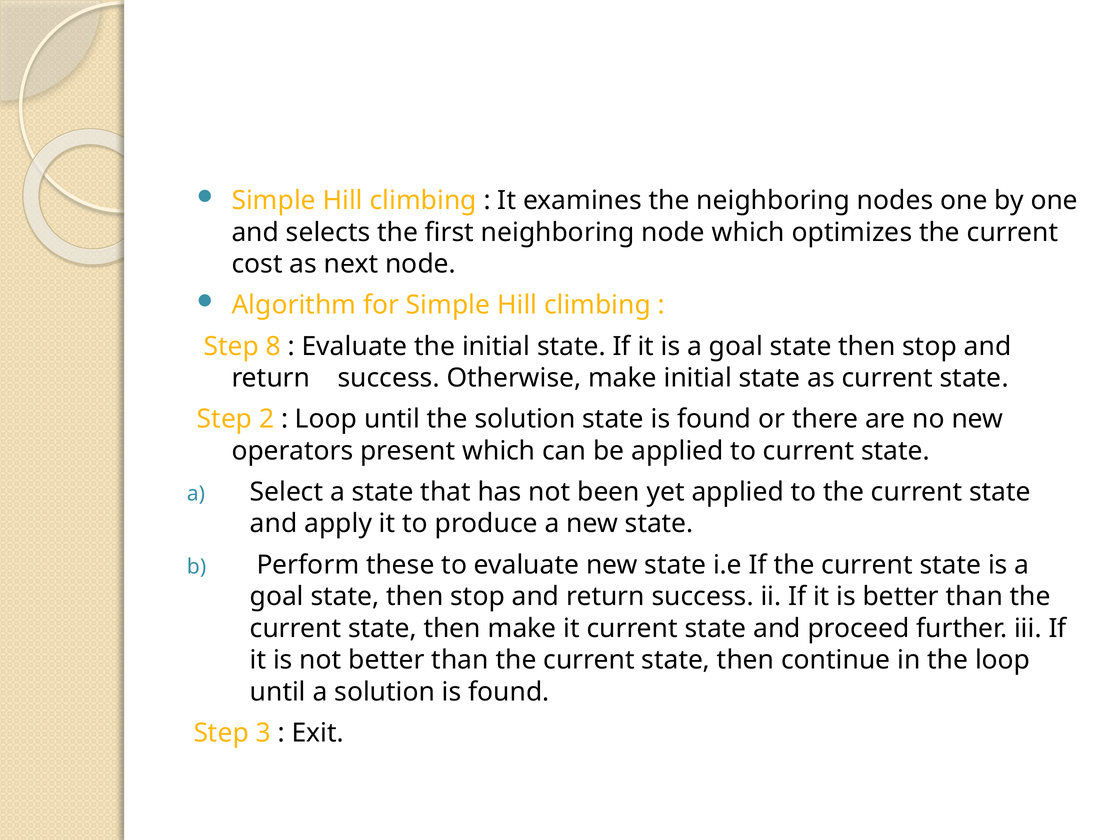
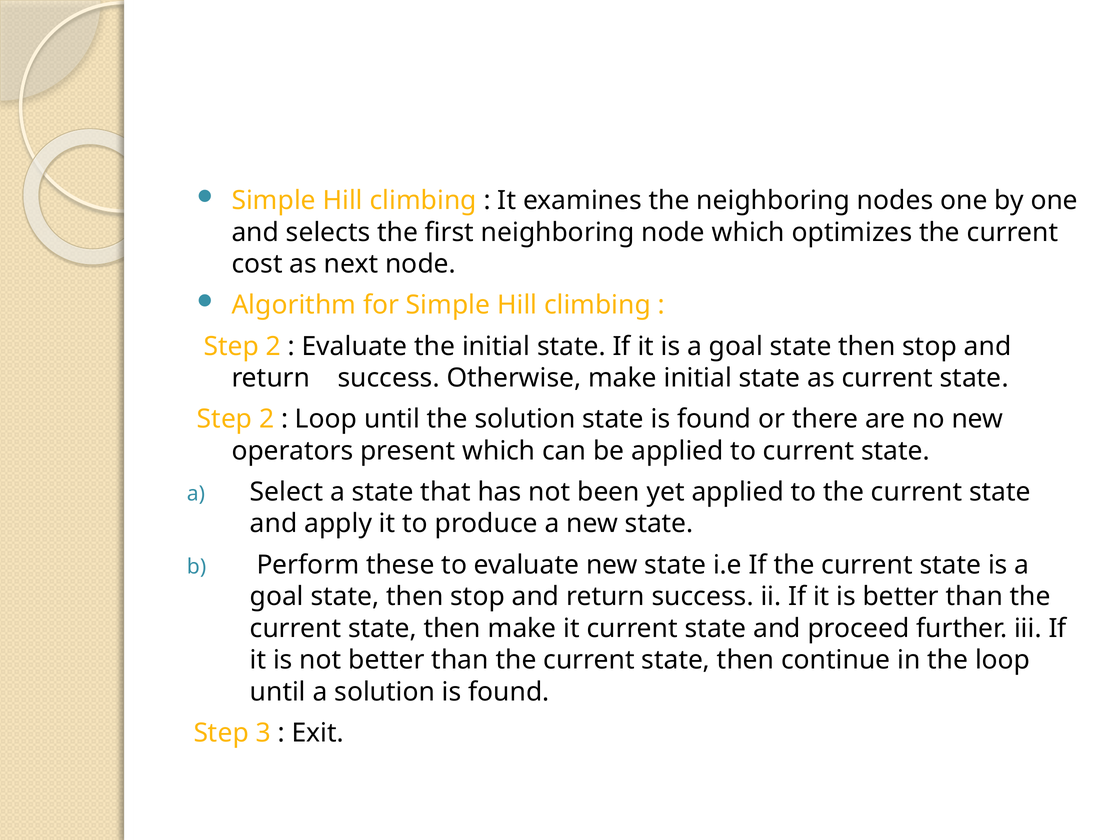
8: 8 -> 2 (273, 346)
